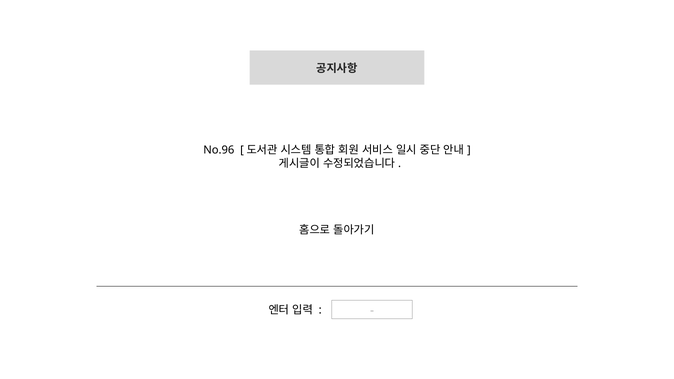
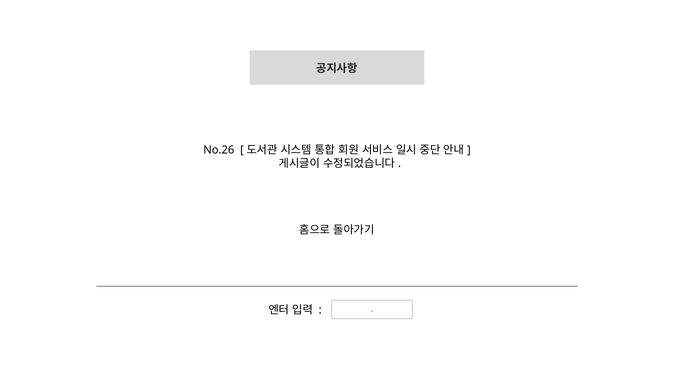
No.96: No.96 -> No.26 (219, 150)
